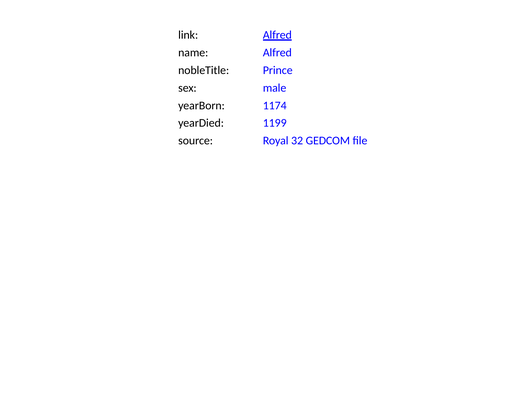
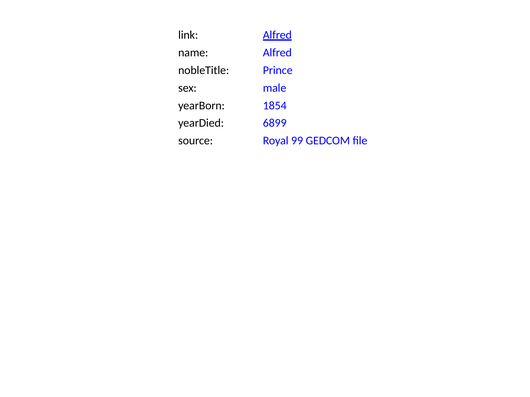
1174: 1174 -> 1854 (275, 106)
1199: 1199 -> 6899 (275, 123)
32: 32 -> 99 (297, 141)
